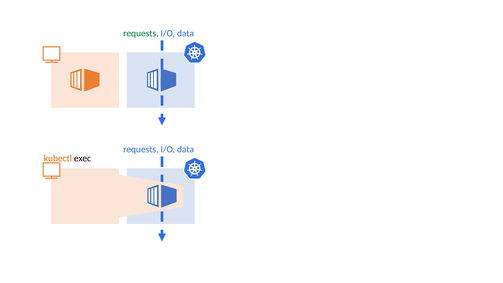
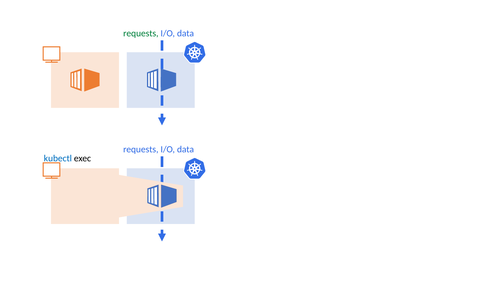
kubectl colour: orange -> blue (58, 158)
